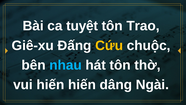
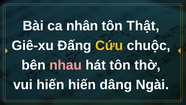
tuyệt: tuyệt -> nhân (82, 26)
Trao: Trao -> Thật (143, 26)
nhau colour: light blue -> pink (66, 65)
